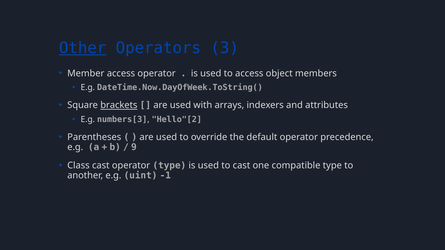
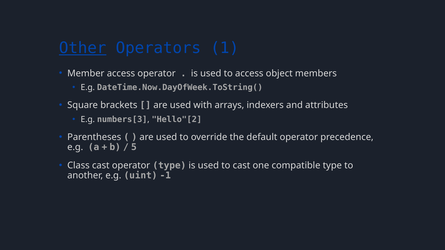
3: 3 -> 1 (225, 48)
brackets underline: present -> none (119, 105)
9: 9 -> 5 (134, 147)
